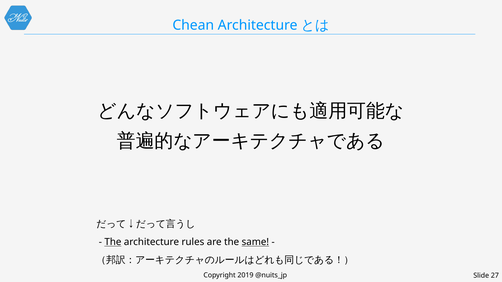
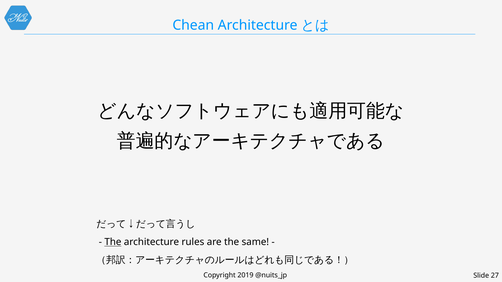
same underline: present -> none (255, 242)
